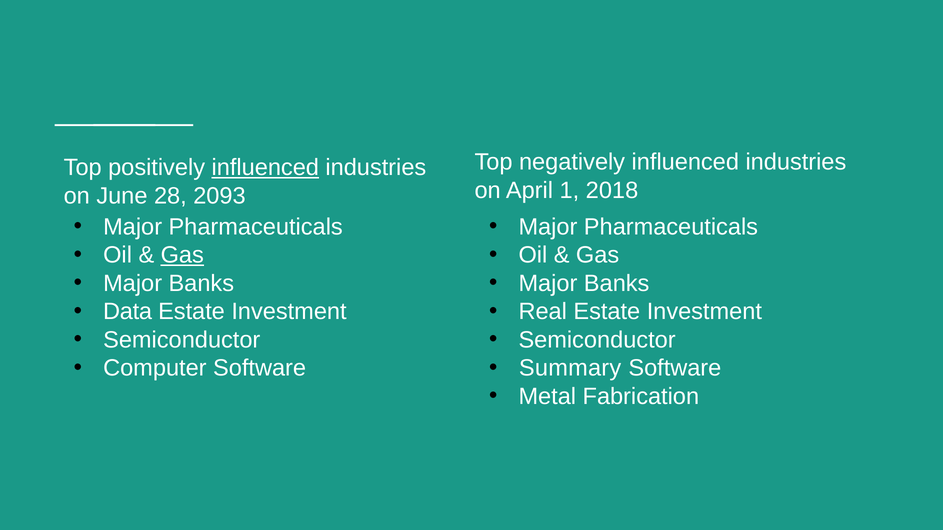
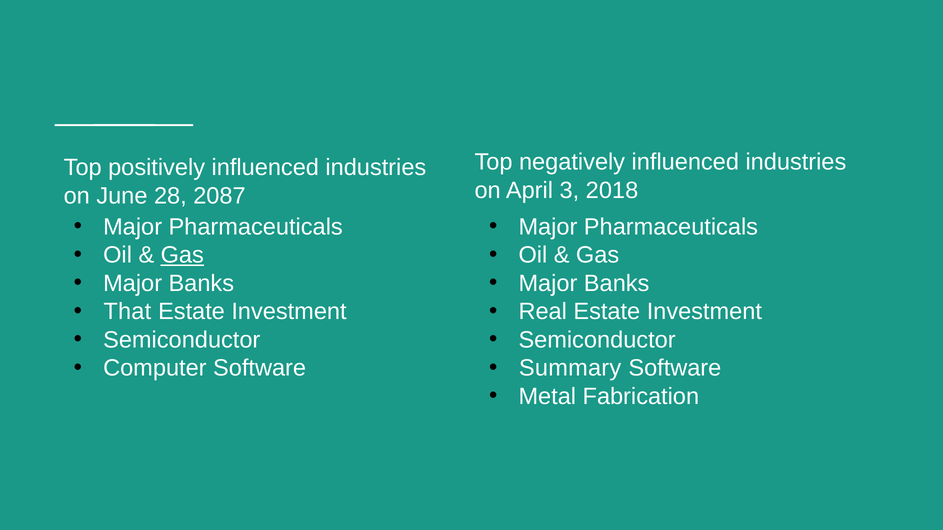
influenced underline: present -> none (265, 168)
1: 1 -> 3 (569, 190)
2093: 2093 -> 2087 (219, 196)
Data: Data -> That (127, 312)
